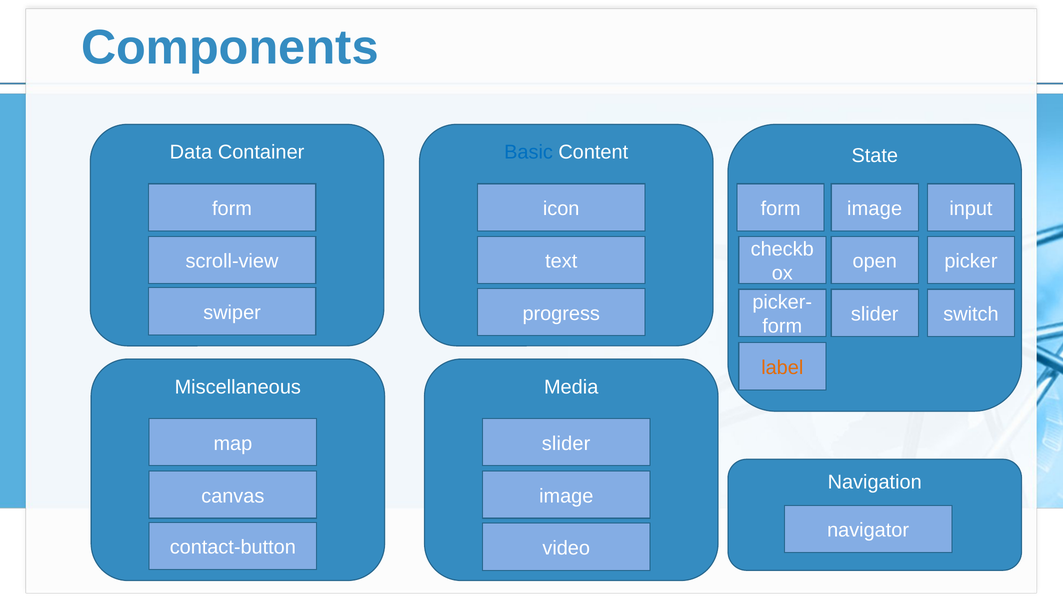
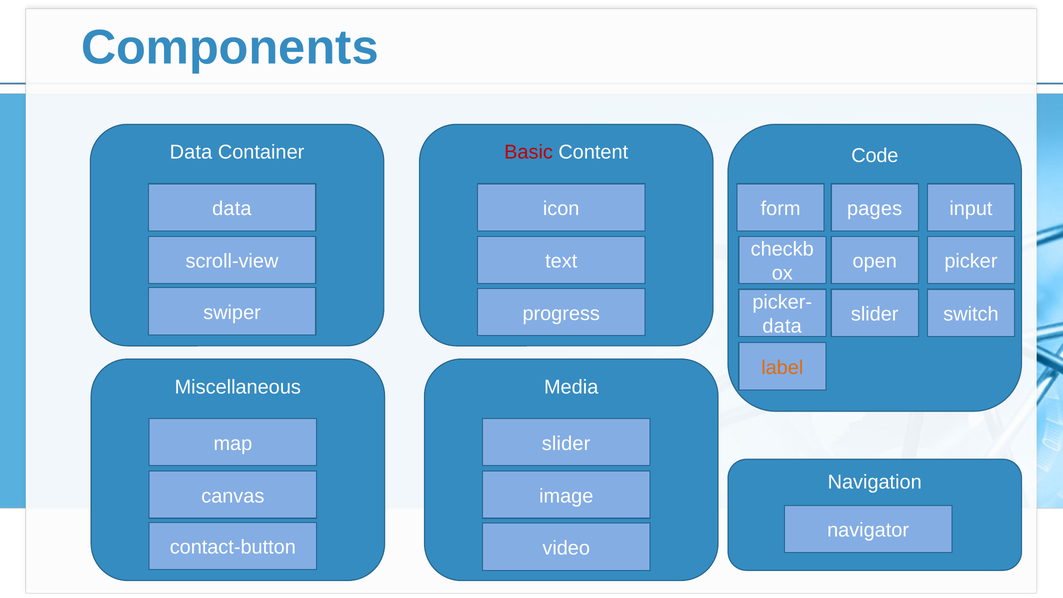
Basic colour: blue -> red (529, 152)
State: State -> Code (875, 156)
form: form -> data (232, 209)
form image: image -> pages (875, 209)
form: form -> data (782, 326)
